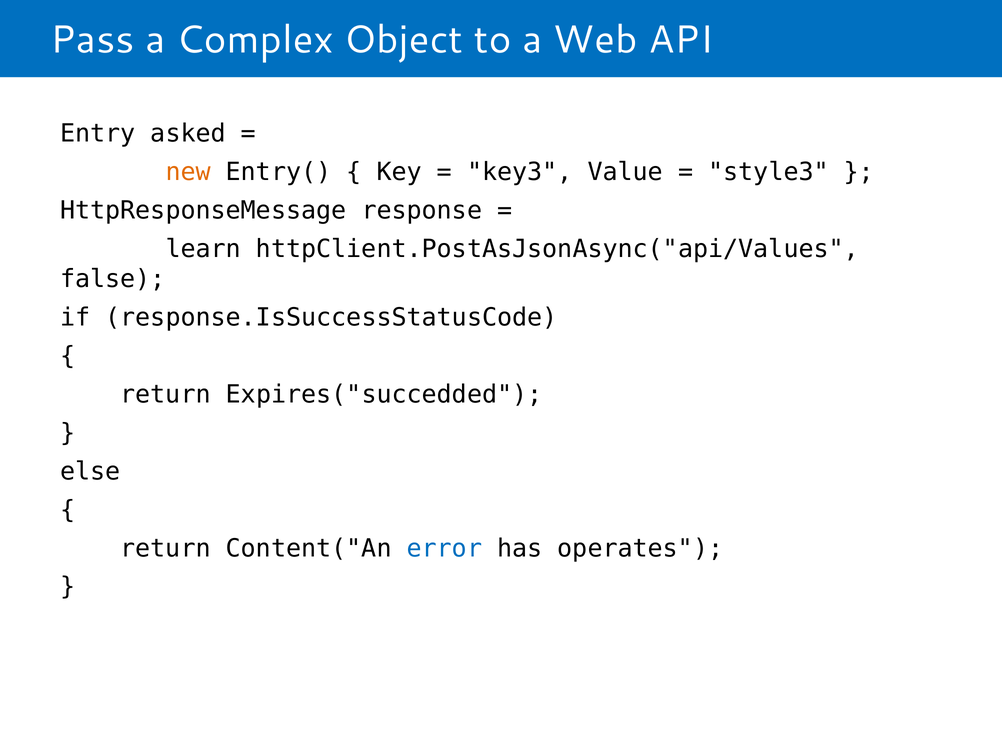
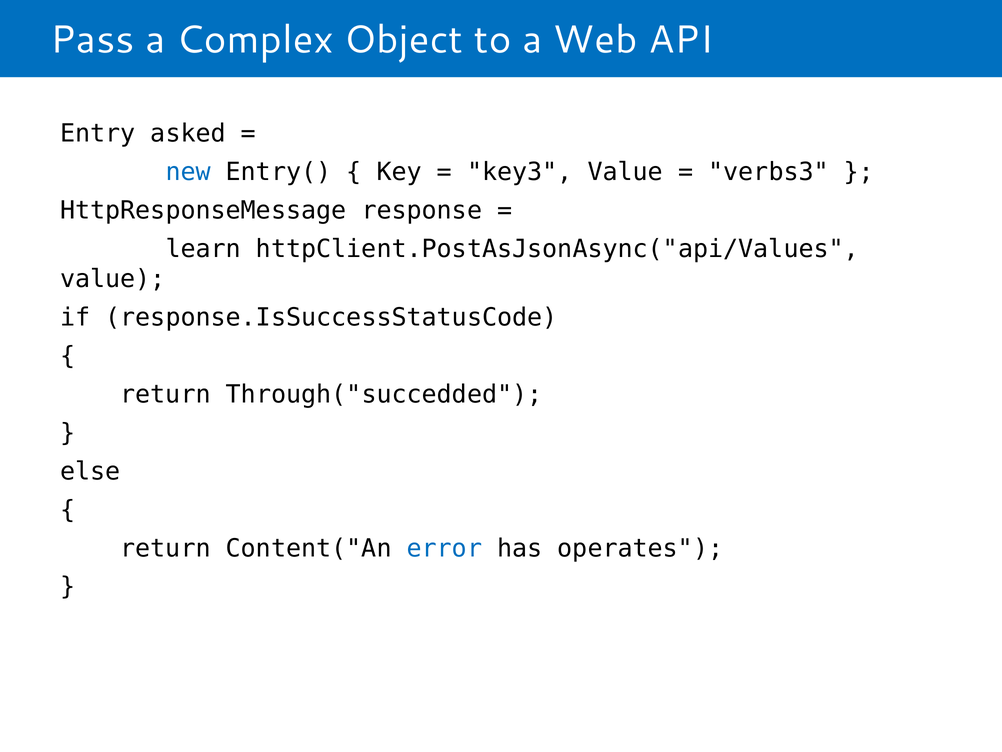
new colour: orange -> blue (188, 172)
style3: style3 -> verbs3 (769, 172)
false: false -> value (113, 279)
Expires("succedded: Expires("succedded -> Through("succedded (384, 394)
